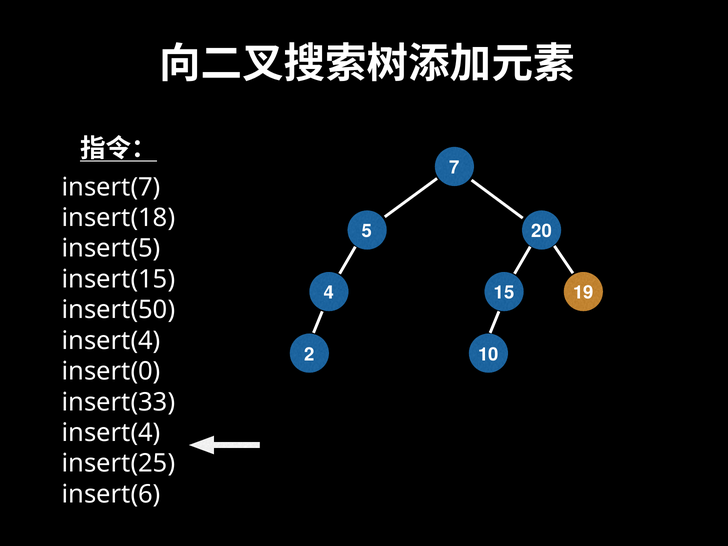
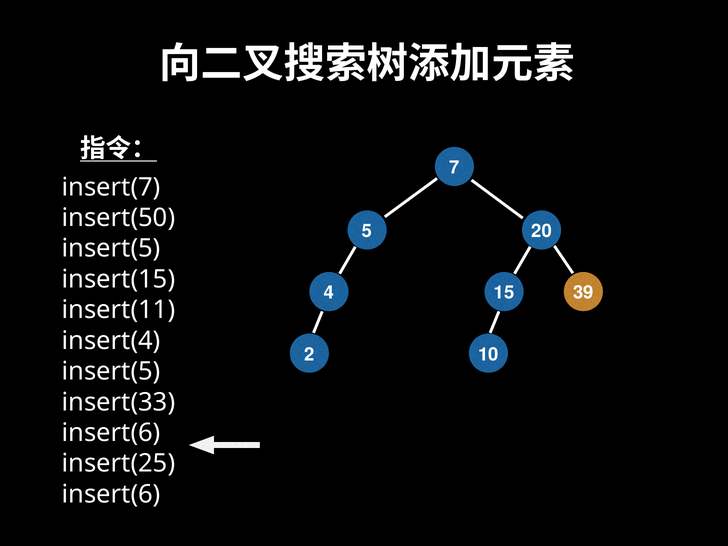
insert(18: insert(18 -> insert(50 (119, 218)
19: 19 -> 39 (583, 293)
insert(50: insert(50 -> insert(11 (119, 310)
insert(0: insert(0 -> insert(5 (111, 371)
insert(4: insert(4 -> insert(6 (111, 433)
